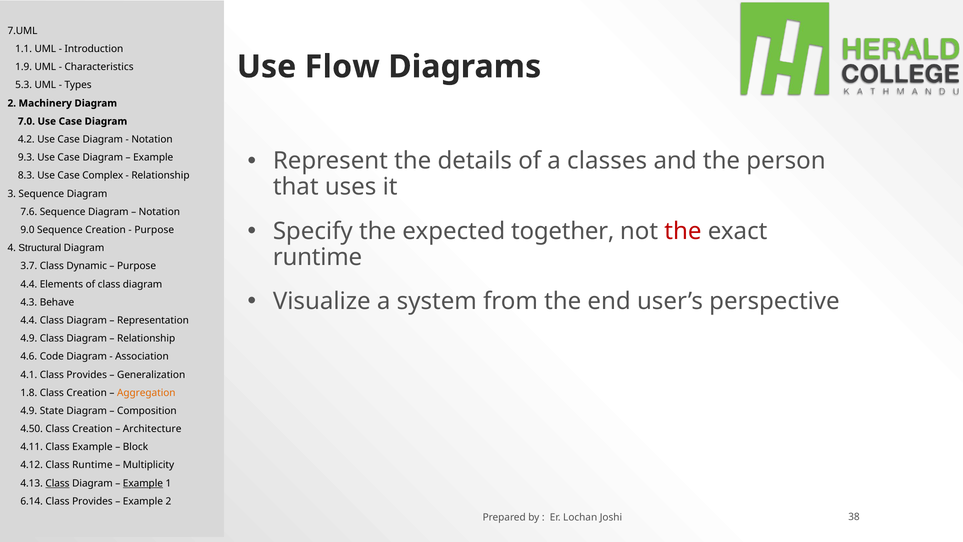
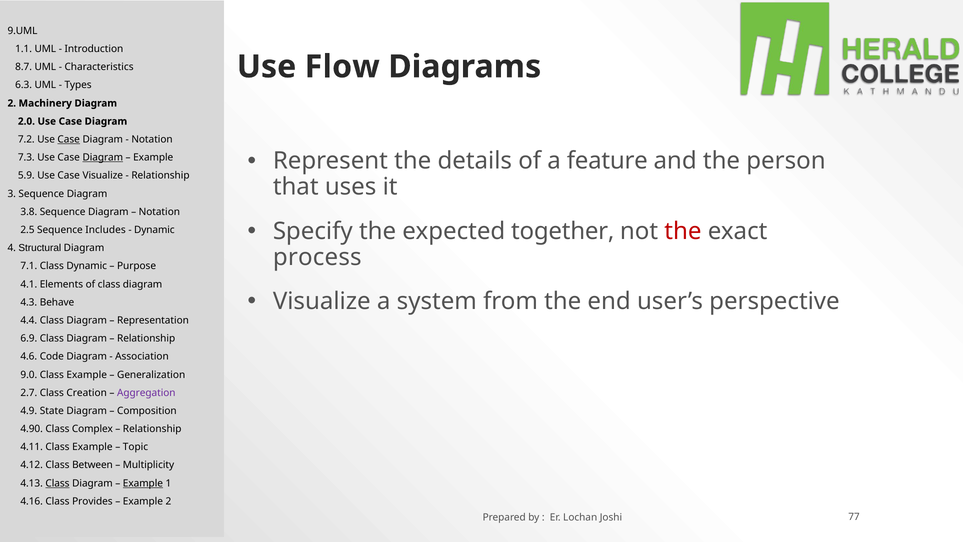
7.UML: 7.UML -> 9.UML (22, 31)
1.9: 1.9 -> 8.7 (24, 67)
5.3: 5.3 -> 6.3 (24, 85)
7.0: 7.0 -> 2.0 (26, 121)
4.2: 4.2 -> 7.2 (26, 139)
Case underline: none -> present (69, 139)
classes: classes -> feature (607, 161)
9.3: 9.3 -> 7.3 (26, 157)
Diagram underline: none -> present (103, 157)
8.3: 8.3 -> 5.9 (26, 176)
Case Complex: Complex -> Visualize (103, 176)
7.6: 7.6 -> 3.8 (29, 212)
9.0: 9.0 -> 2.5 (27, 230)
Sequence Creation: Creation -> Includes (106, 230)
Purpose: Purpose -> Dynamic (154, 230)
runtime: runtime -> process (317, 257)
3.7: 3.7 -> 7.1 (29, 266)
4.4: 4.4 -> 4.1 (29, 284)
4.9: 4.9 -> 6.9 (29, 338)
4.1: 4.1 -> 9.0 (29, 374)
Provides: Provides -> Example (87, 374)
1.8: 1.8 -> 2.7 (29, 393)
Aggregation colour: orange -> purple (146, 393)
4.50: 4.50 -> 4.90 (32, 429)
Creation: Creation -> Complex (92, 429)
Architecture: Architecture -> Relationship (152, 429)
Block: Block -> Topic (135, 447)
Class Runtime: Runtime -> Between (92, 465)
6.14: 6.14 -> 4.16 (32, 501)
38: 38 -> 77 (854, 516)
